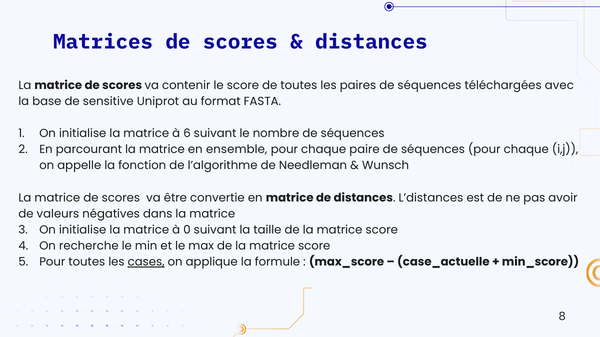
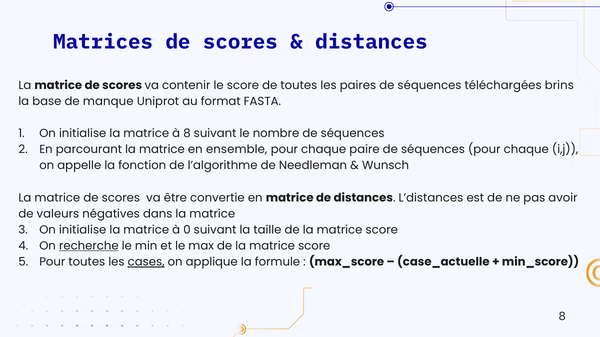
avec: avec -> brins (559, 85)
sensitive: sensitive -> manque (108, 101)
à 6: 6 -> 8 (187, 134)
recherche underline: none -> present (89, 246)
